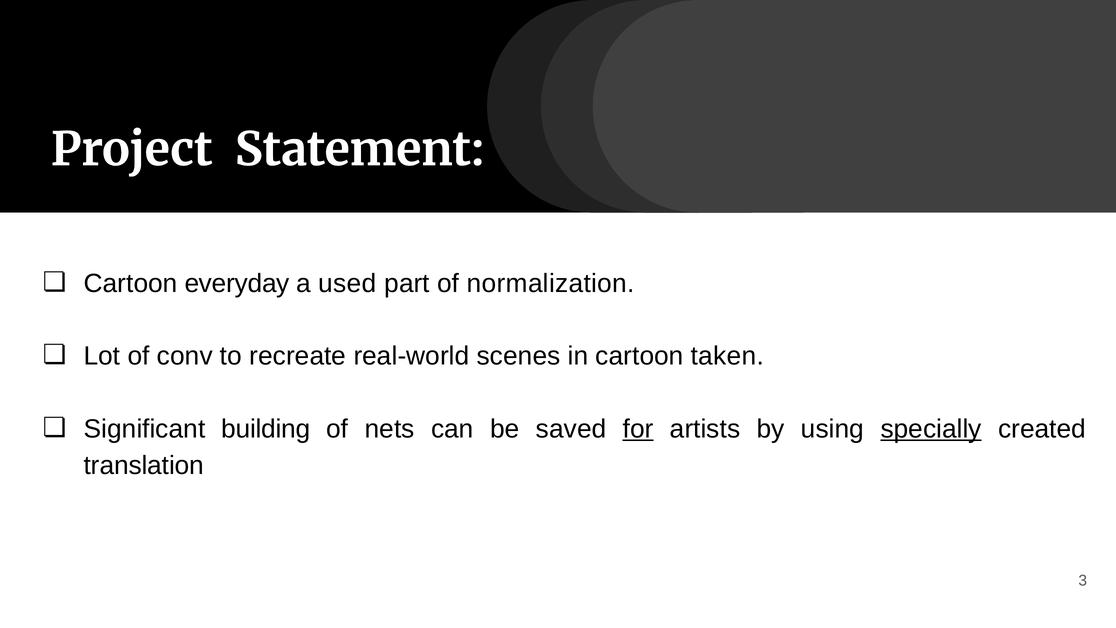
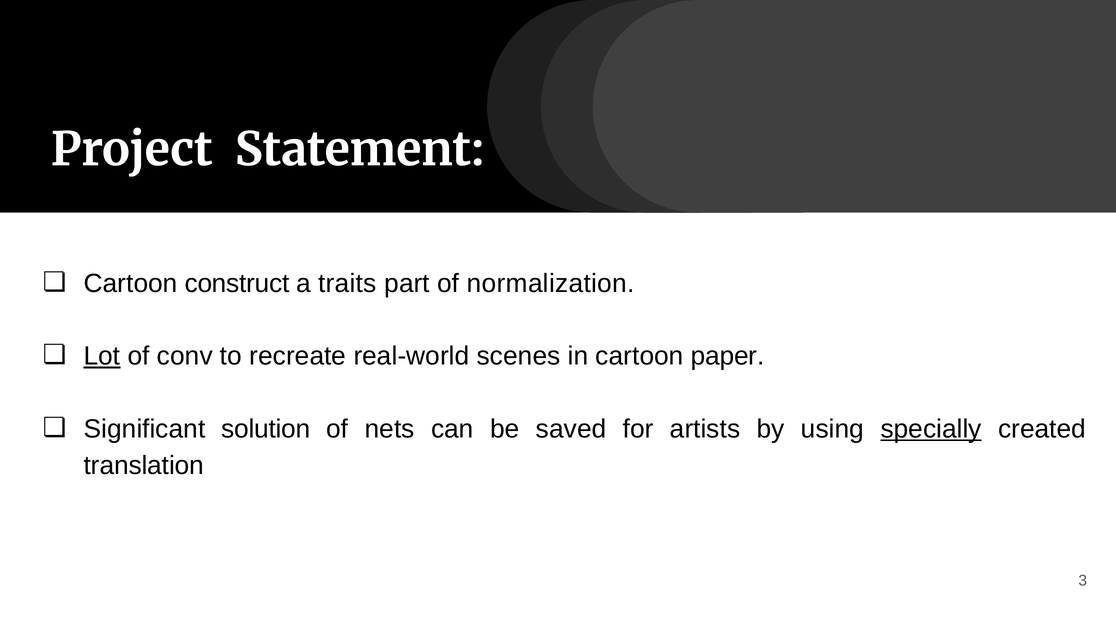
everyday: everyday -> construct (237, 283)
used: used -> traits (347, 283)
Lot underline: none -> present (102, 356)
taken: taken -> paper (728, 356)
building: building -> solution (266, 429)
for underline: present -> none (638, 429)
